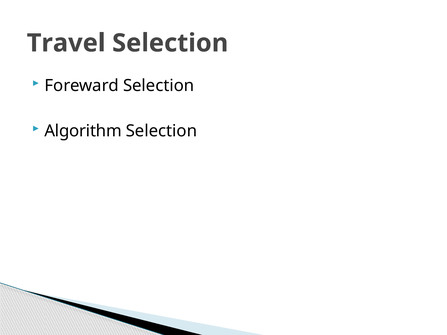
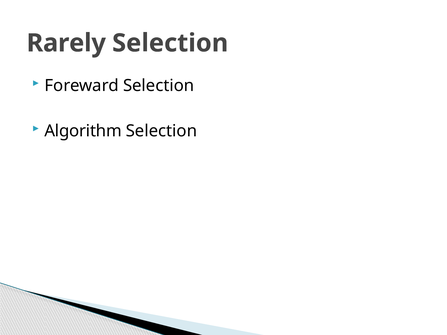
Travel: Travel -> Rarely (66, 43)
